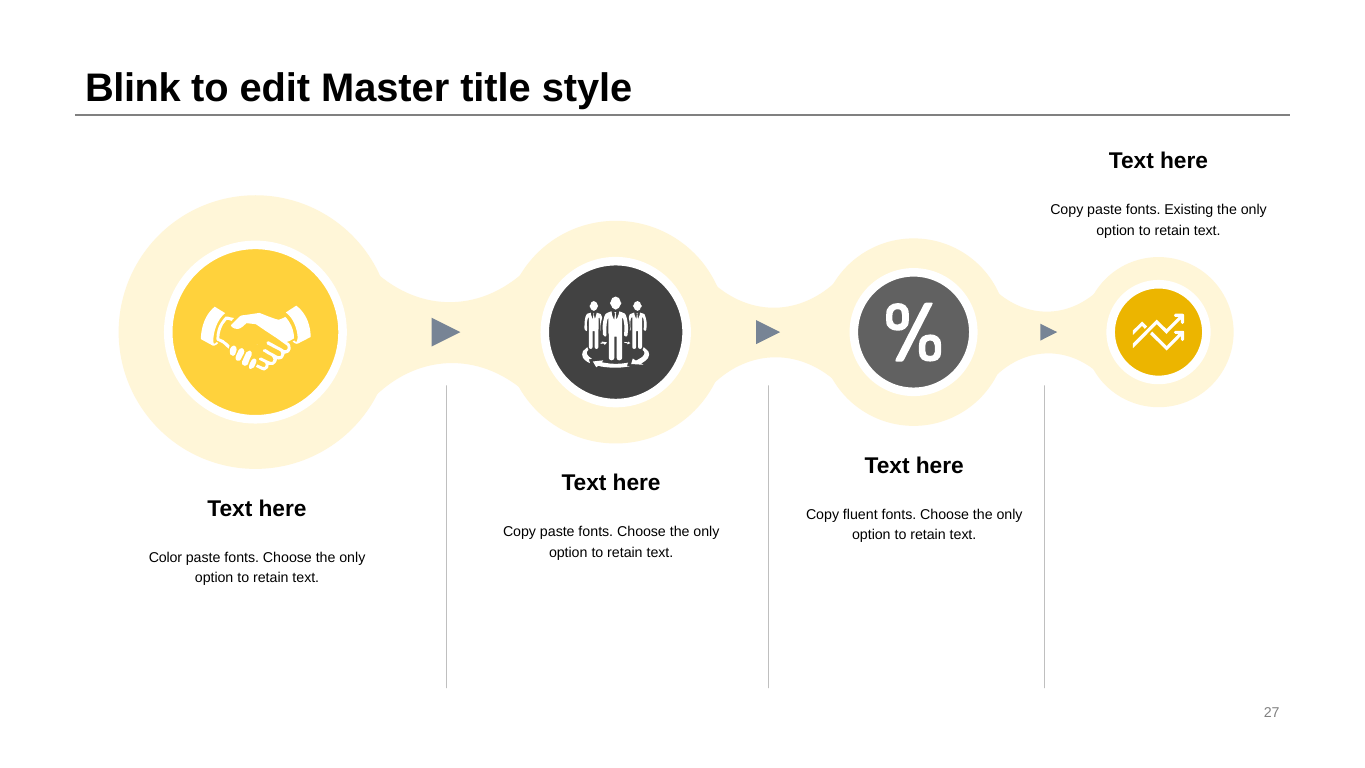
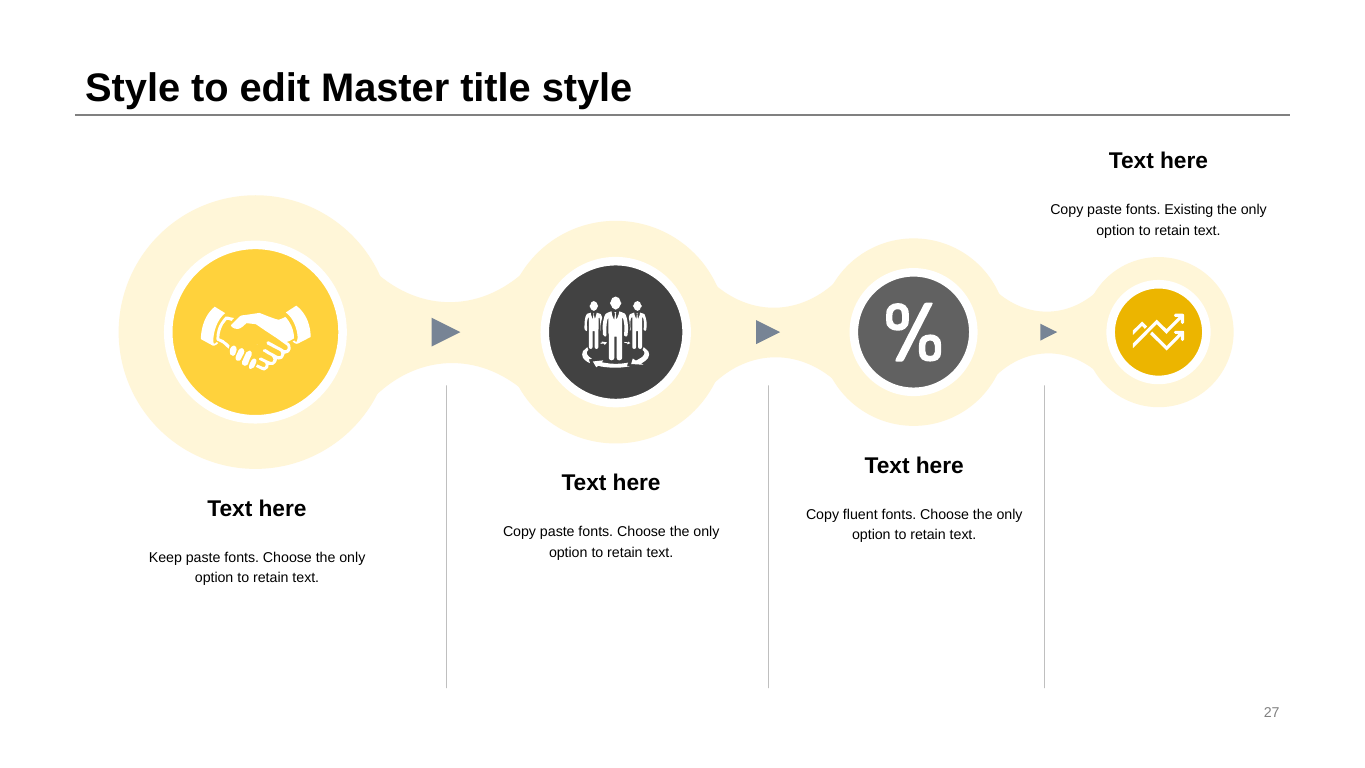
Blink: Blink -> Style (133, 88)
Color: Color -> Keep (165, 558)
